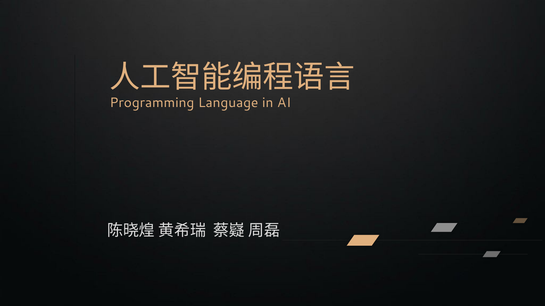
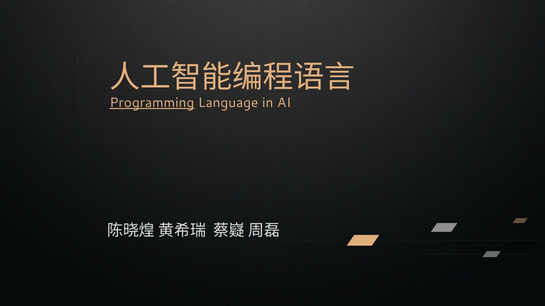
Programming underline: none -> present (152, 103)
